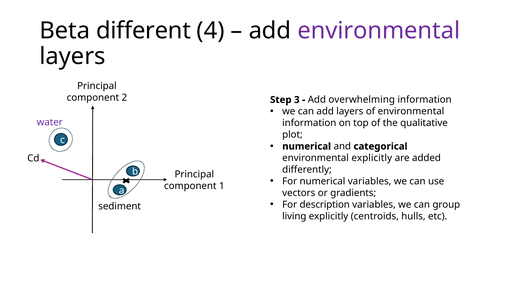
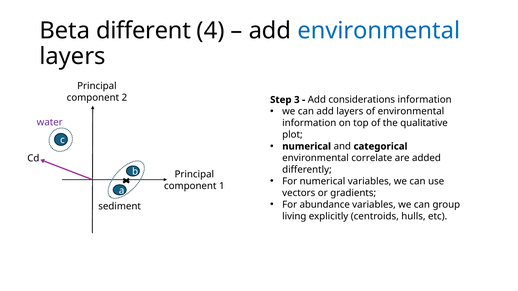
environmental colour: purple -> blue (379, 31)
overwhelming: overwhelming -> considerations (362, 100)
environmental explicitly: explicitly -> correlate (372, 158)
description: description -> abundance (325, 205)
